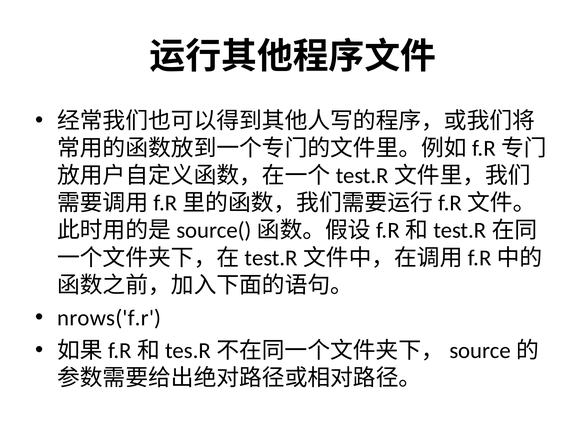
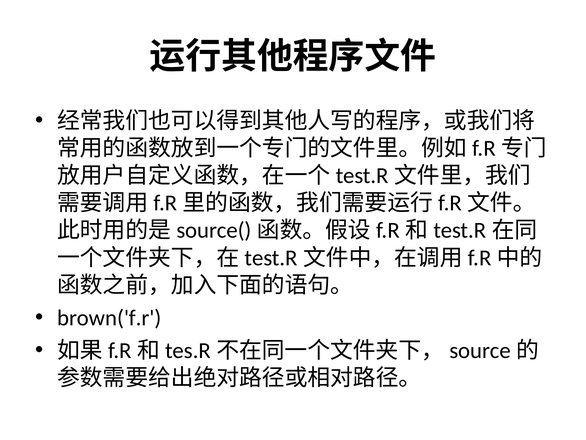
nrows('f.r: nrows('f.r -> brown('f.r (109, 318)
